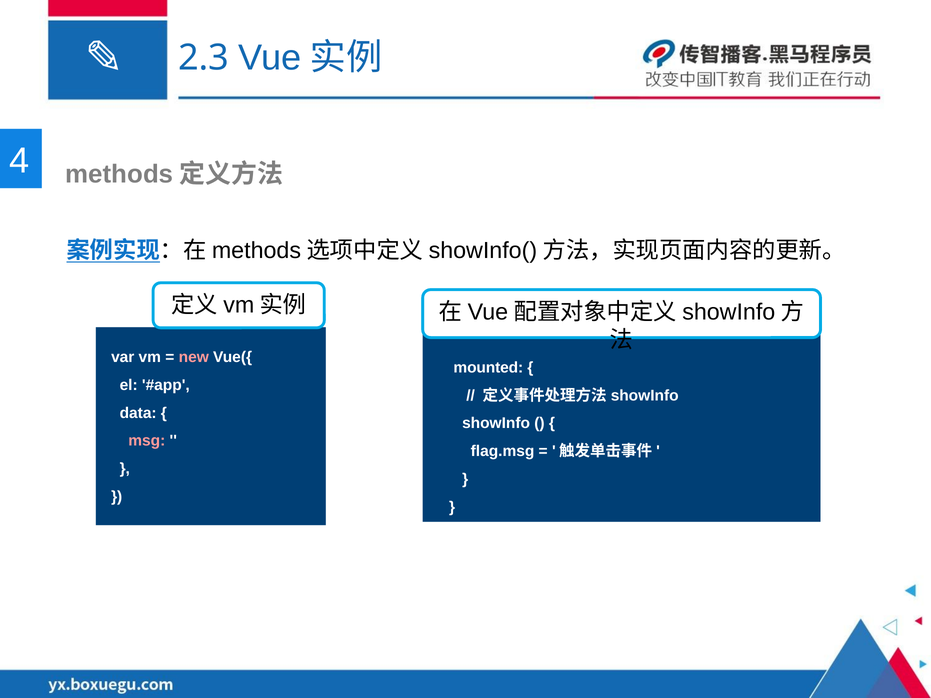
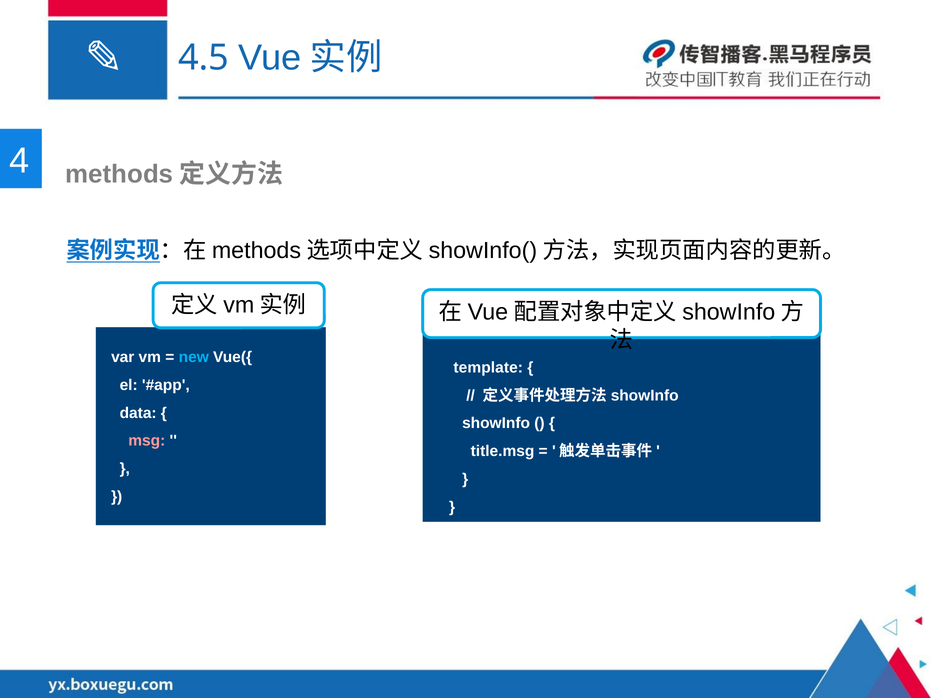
2.3: 2.3 -> 4.5 (204, 58)
new colour: pink -> light blue (194, 357)
mounted: mounted -> template (488, 368)
flag.msg: flag.msg -> title.msg (503, 451)
